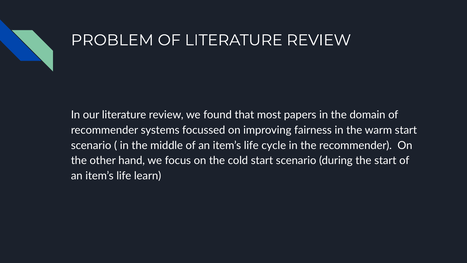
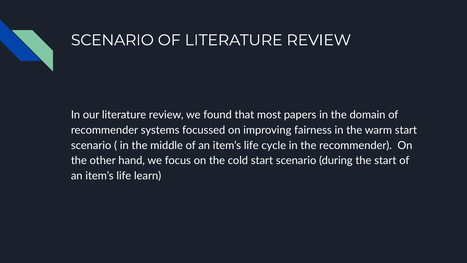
PROBLEM: PROBLEM -> SCENARIO (112, 40)
